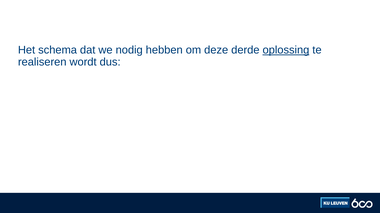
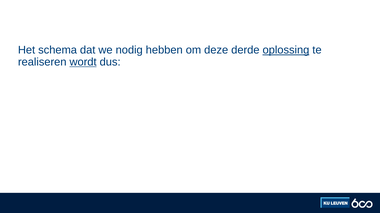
wordt underline: none -> present (83, 62)
